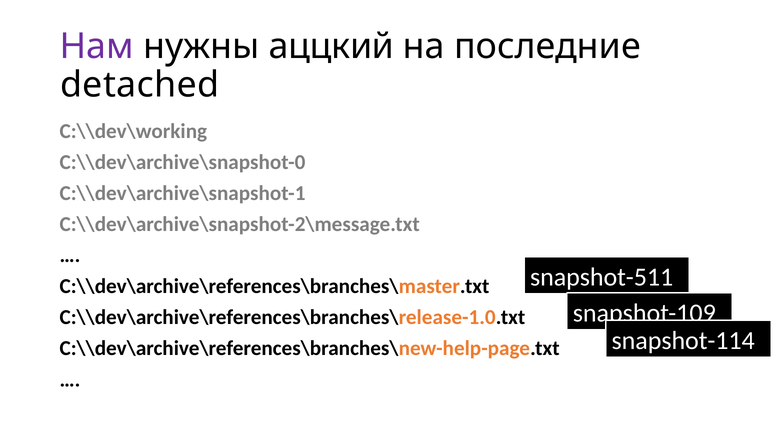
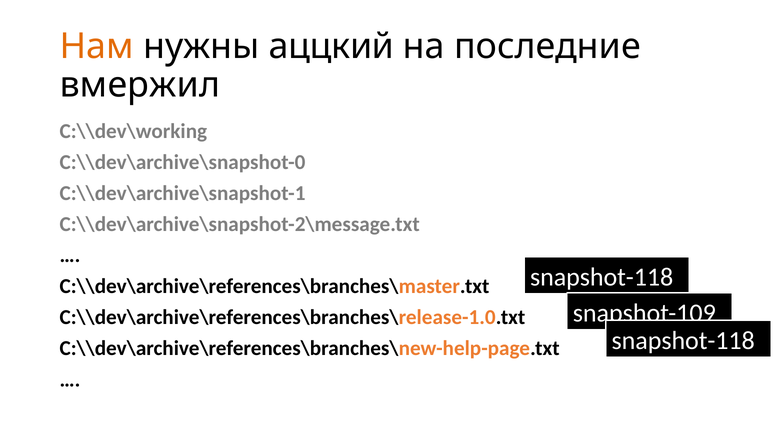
Нам colour: purple -> orange (97, 46)
detached: detached -> вмержил (140, 85)
snapshot-511: snapshot-511 -> snapshot-118 (602, 277)
snapshot-114: snapshot-114 -> snapshot-118 (683, 340)
